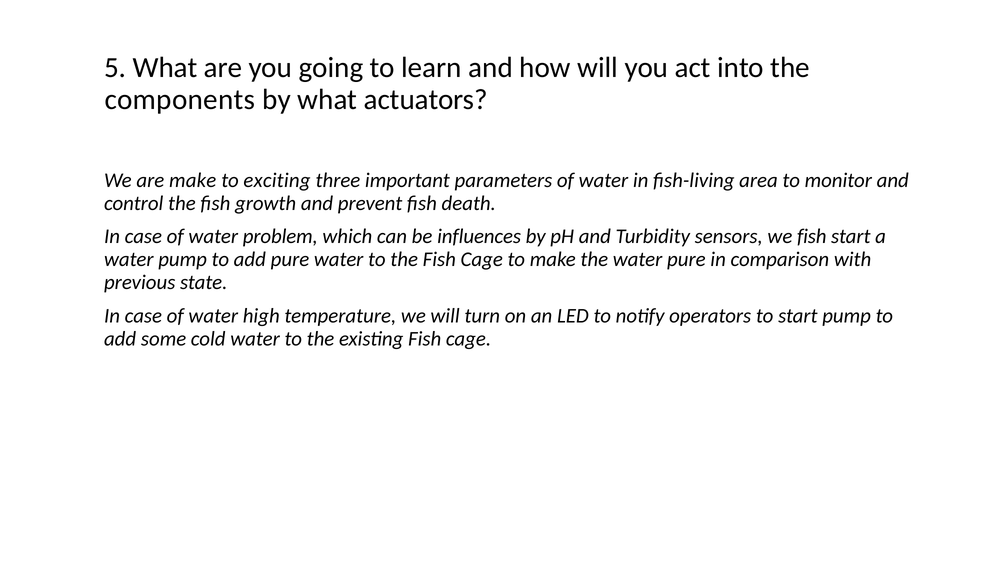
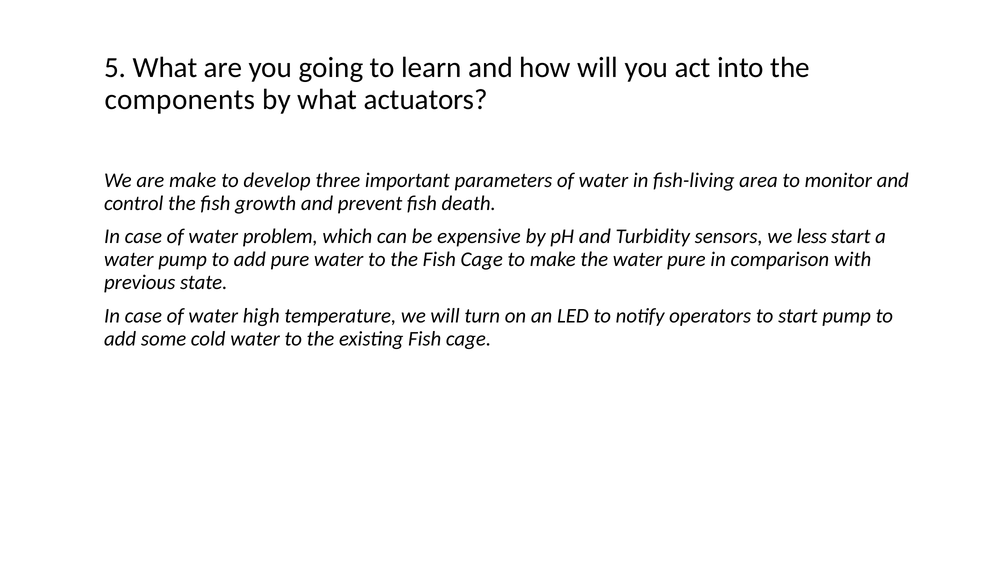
exciting: exciting -> develop (277, 180)
influences: influences -> expensive (479, 236)
we fish: fish -> less (812, 236)
